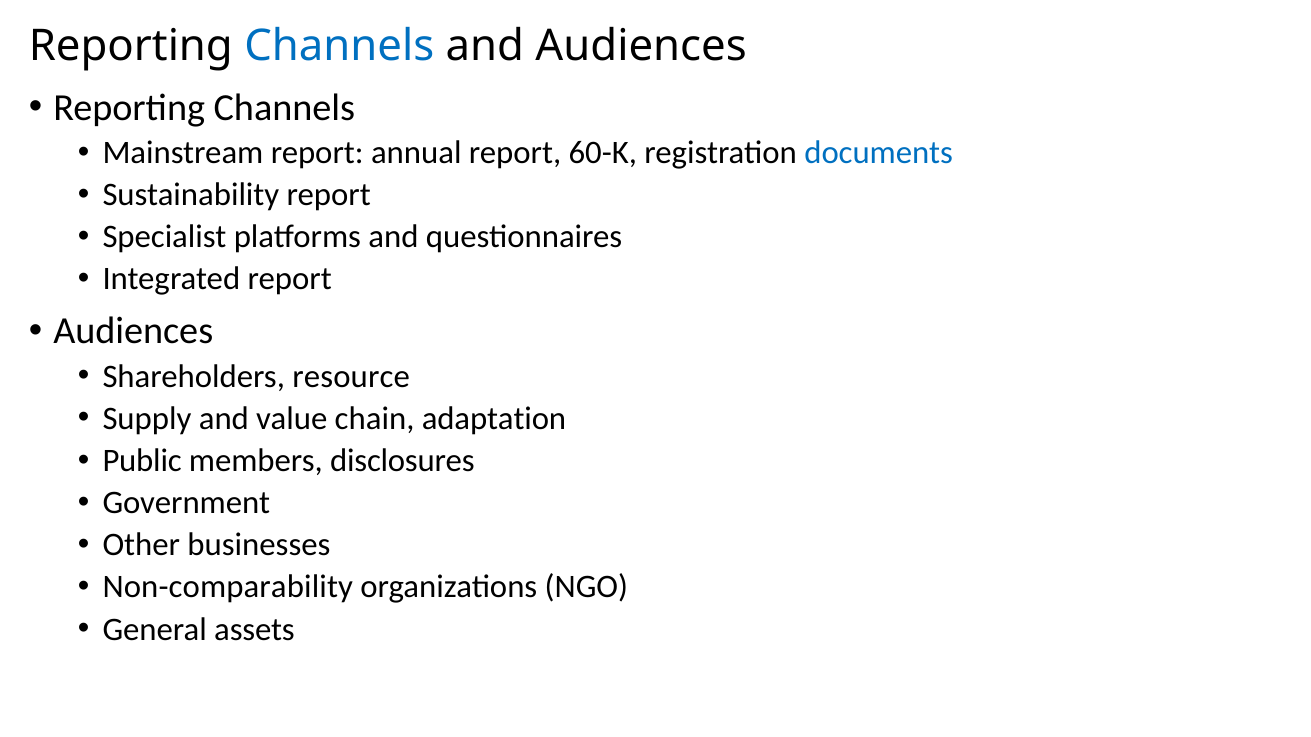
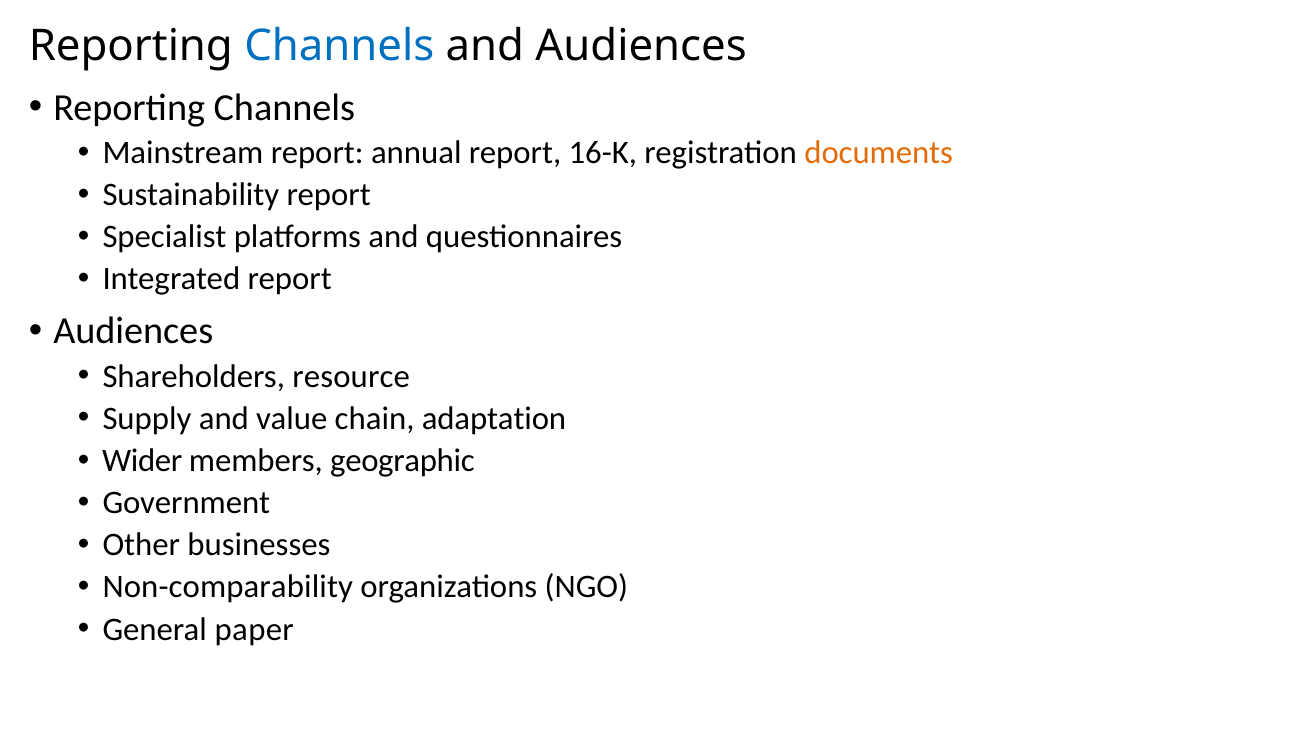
60-K: 60-K -> 16-K (603, 153)
documents colour: blue -> orange (879, 153)
Public: Public -> Wider (142, 461)
disclosures: disclosures -> geographic (402, 461)
assets: assets -> paper (254, 630)
